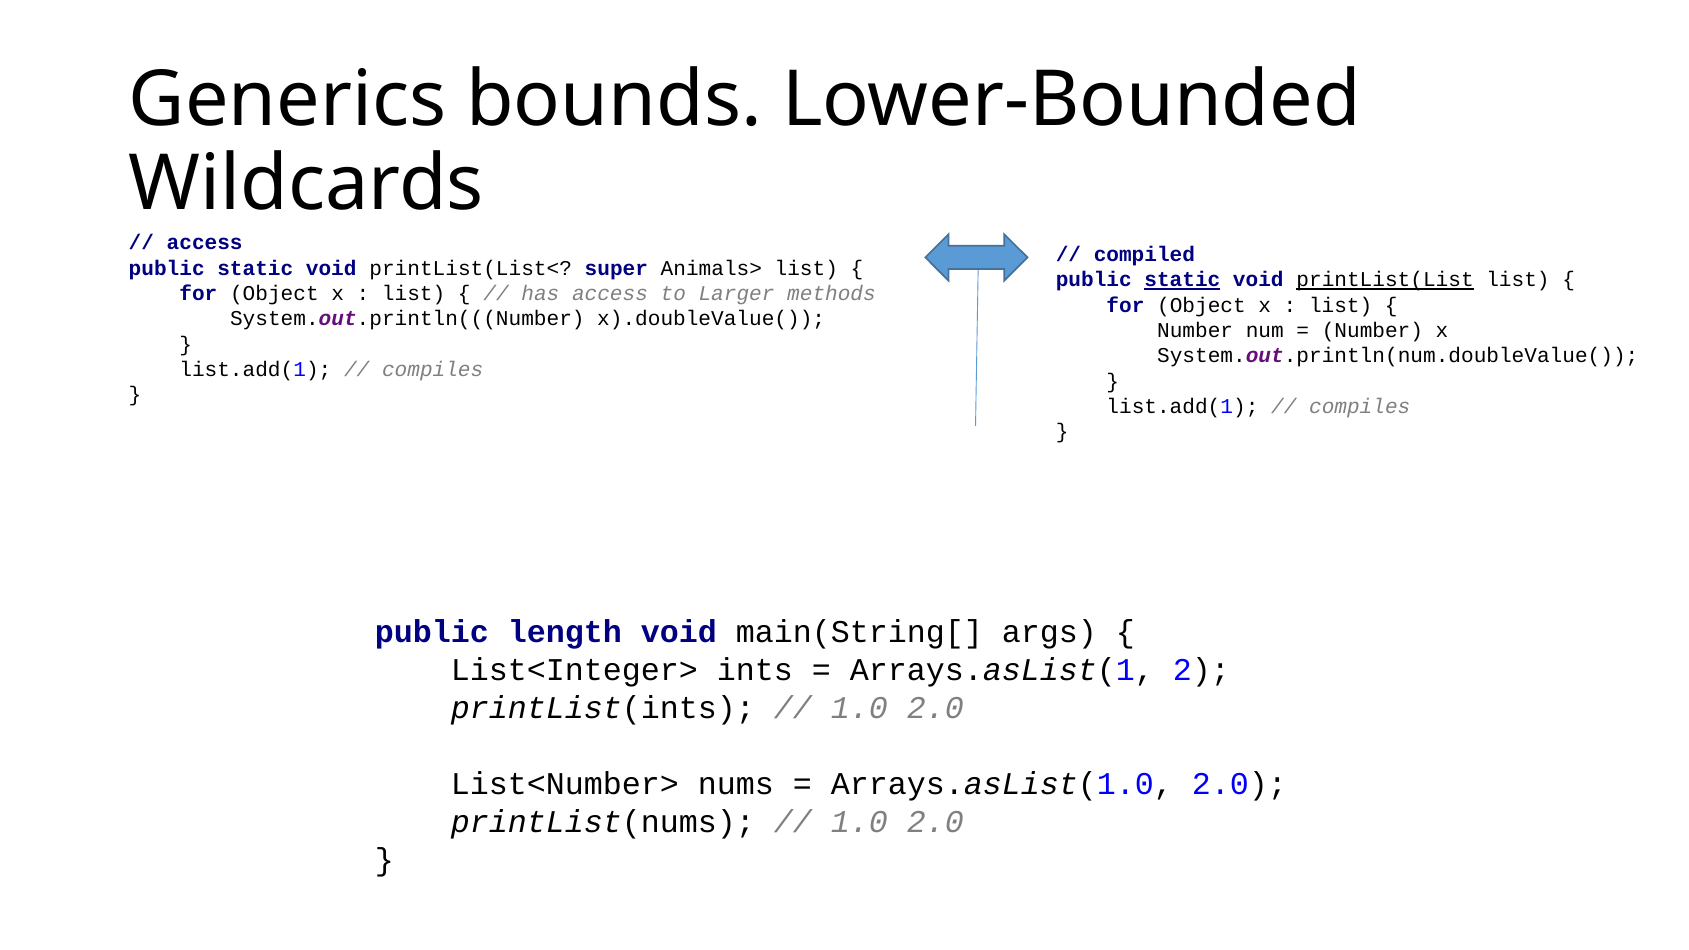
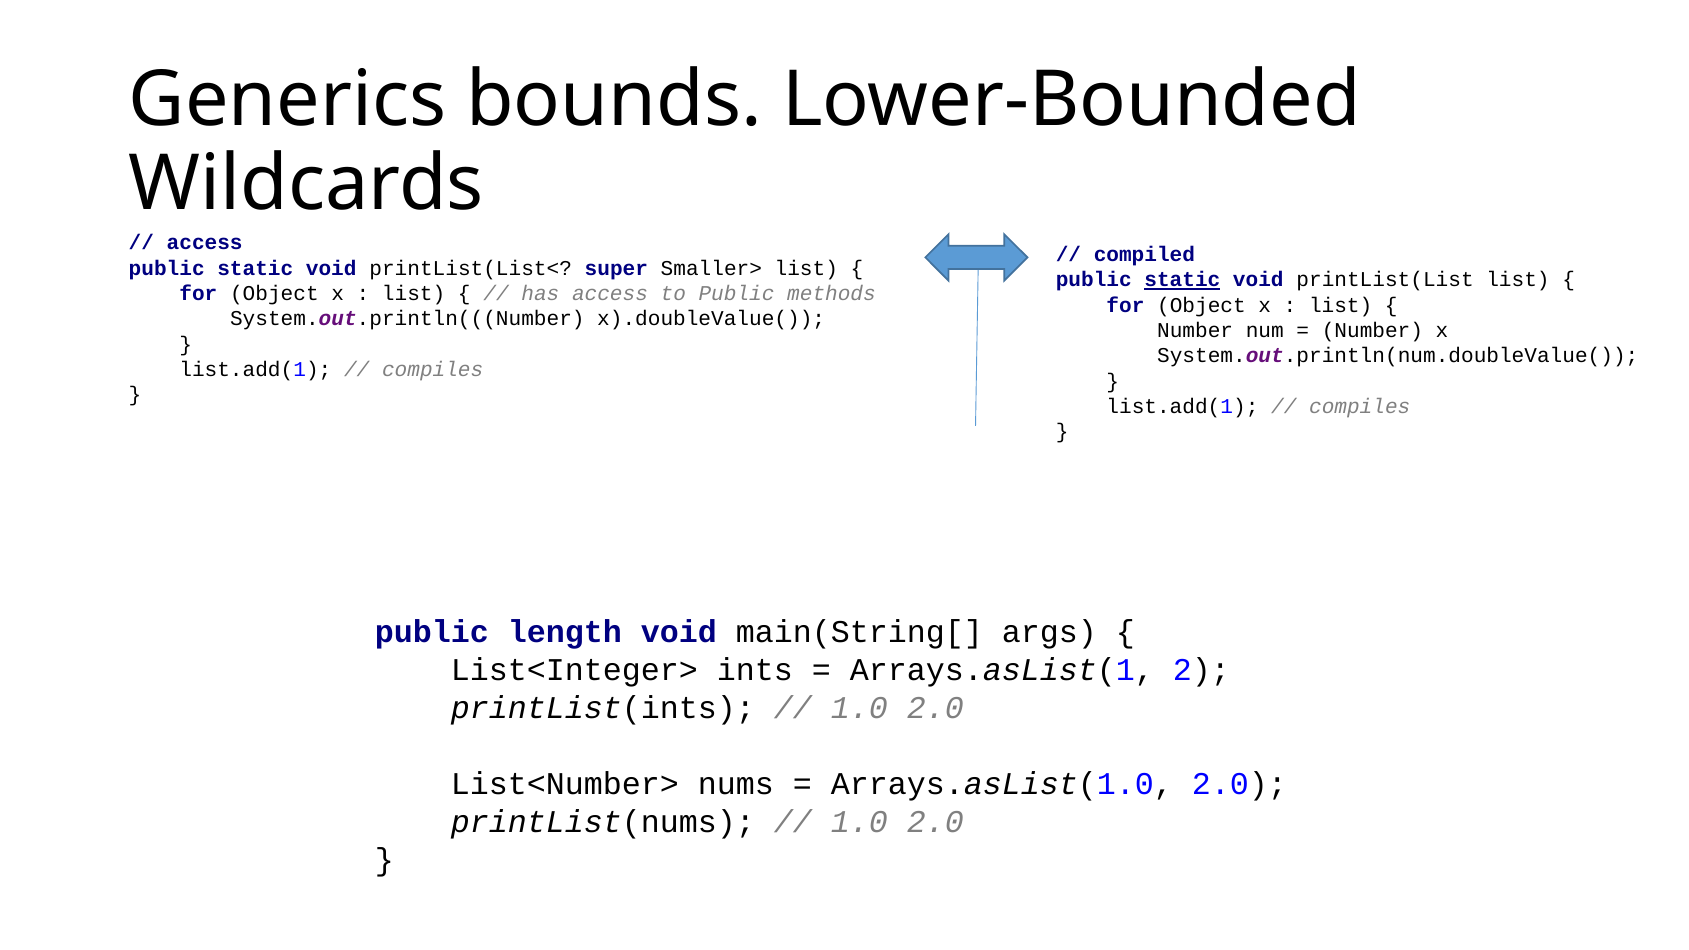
Animals>: Animals> -> Smaller> (711, 268)
printList(List underline: present -> none (1385, 280)
to Larger: Larger -> Public (737, 293)
